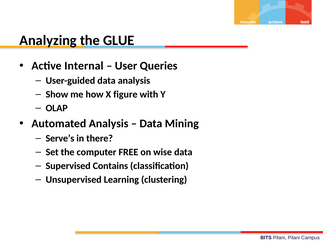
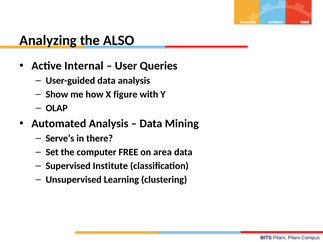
GLUE: GLUE -> ALSO (119, 40)
wise: wise -> area (163, 152)
Contains: Contains -> Institute (110, 166)
